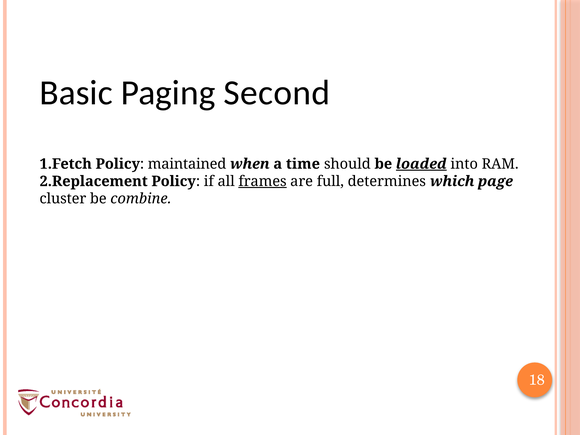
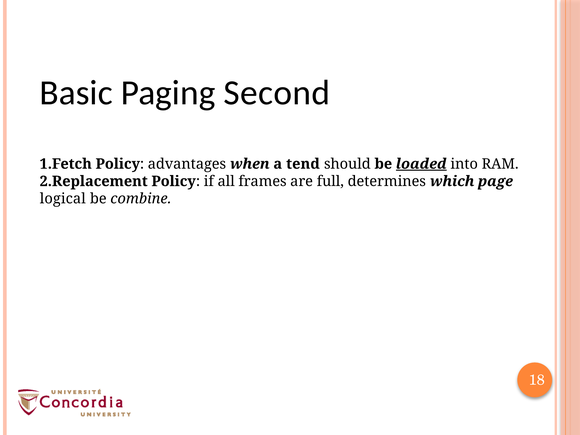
maintained: maintained -> advantages (187, 164)
time: time -> tend (303, 164)
frames underline: present -> none (263, 181)
cluster: cluster -> logical (63, 199)
